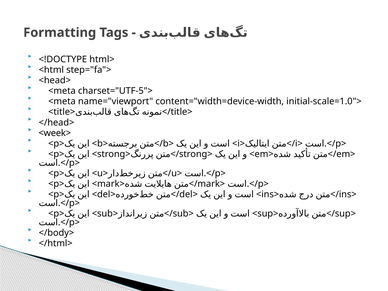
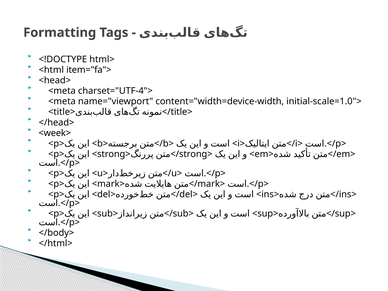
step="fa">: step="fa"> -> item="fa"> (89, 70)
charset="UTF-5">: charset="UTF-5"> -> charset="UTF-4"> (115, 91)
